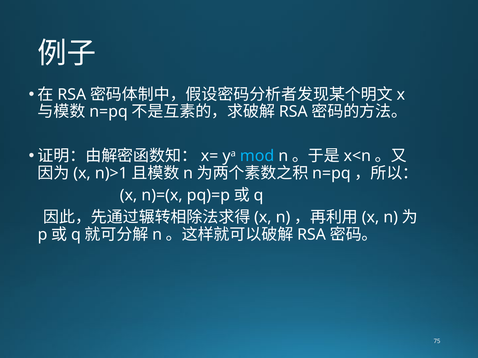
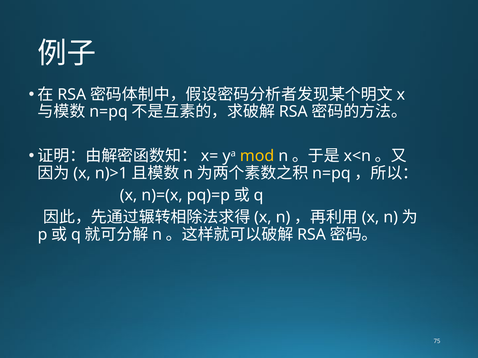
mod colour: light blue -> yellow (257, 156)
